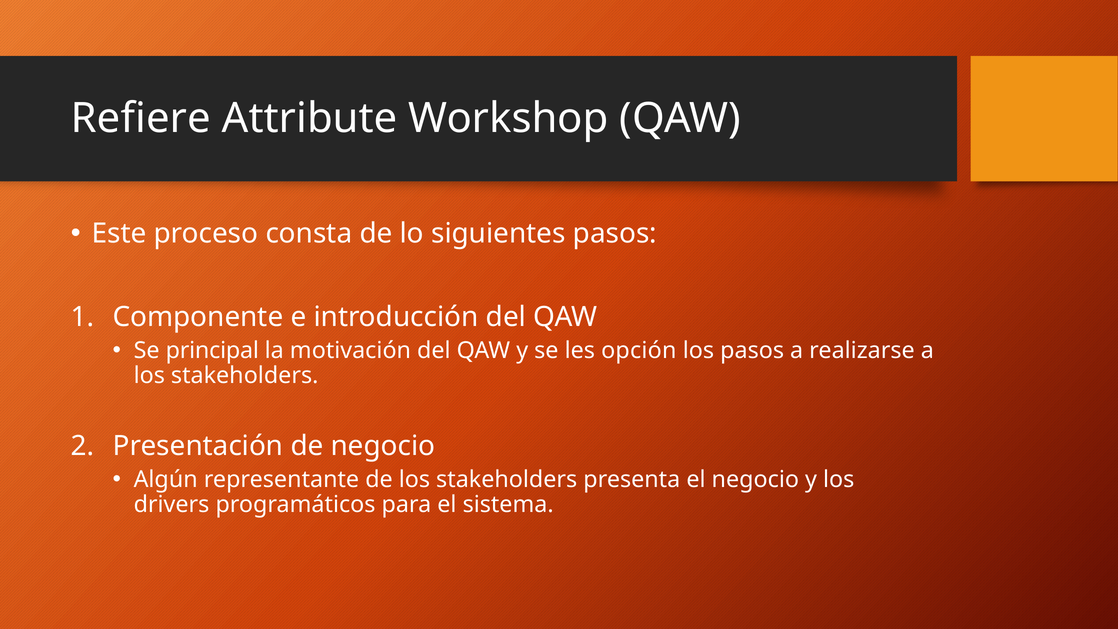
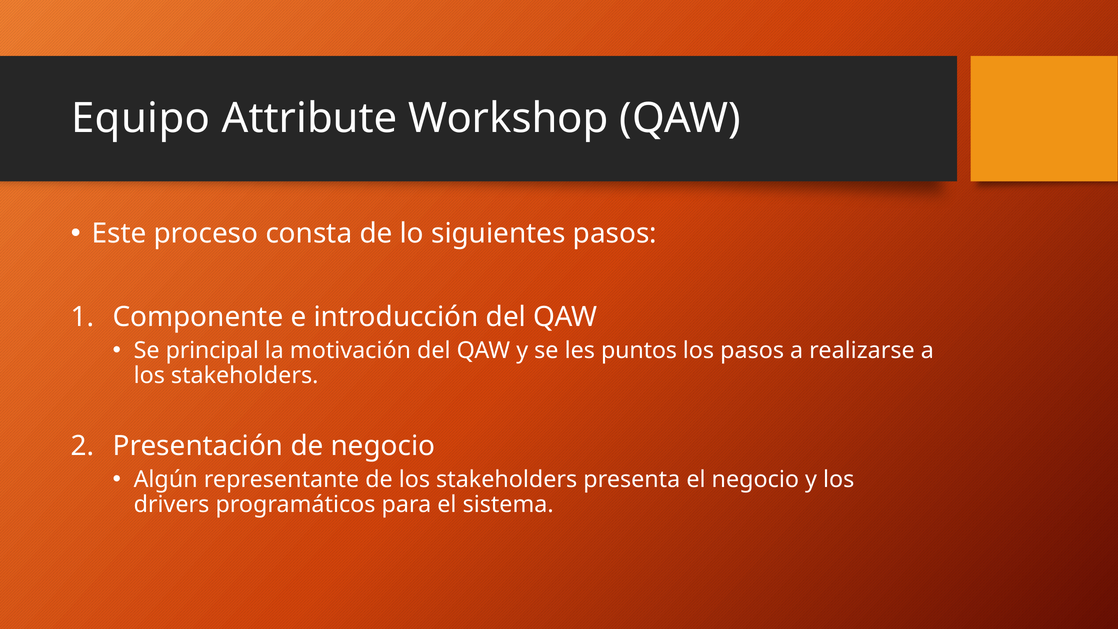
Refiere: Refiere -> Equipo (141, 118)
opción: opción -> puntos (639, 351)
